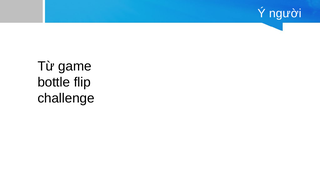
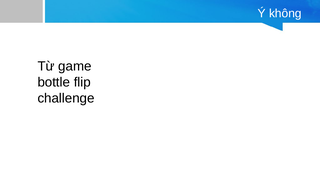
người: người -> không (285, 13)
